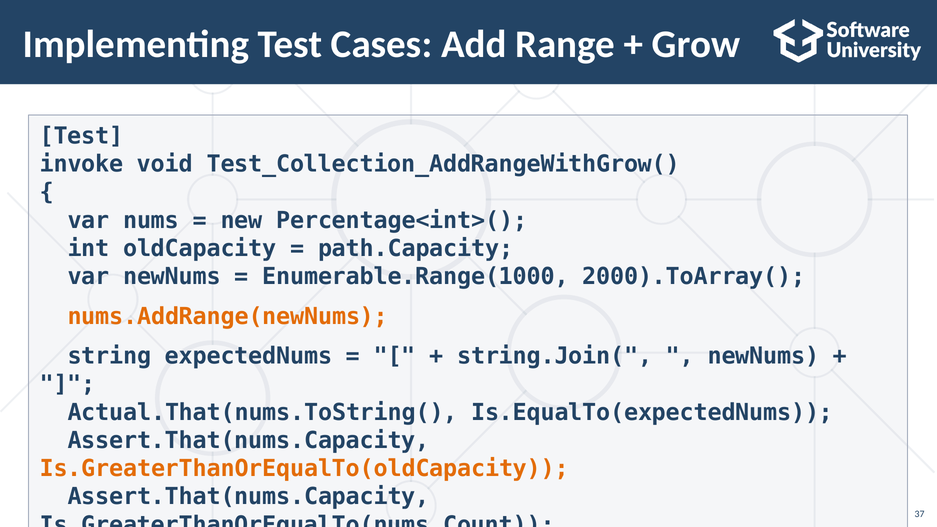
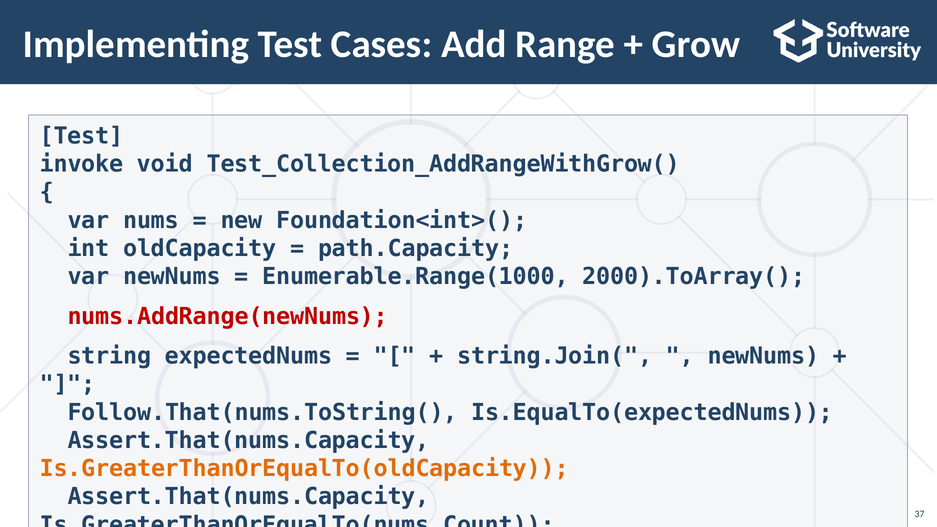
Percentage<int>(: Percentage<int>( -> Foundation<int>( (402, 220)
nums.AddRange(newNums colour: orange -> red (228, 316)
Actual.That(nums.ToString(: Actual.That(nums.ToString( -> Follow.That(nums.ToString( (263, 412)
